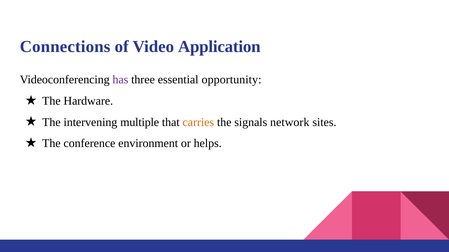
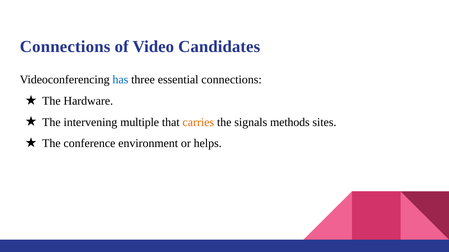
Application: Application -> Candidates (219, 47)
has colour: purple -> blue (120, 80)
essential opportunity: opportunity -> connections (232, 80)
network: network -> methods (290, 122)
